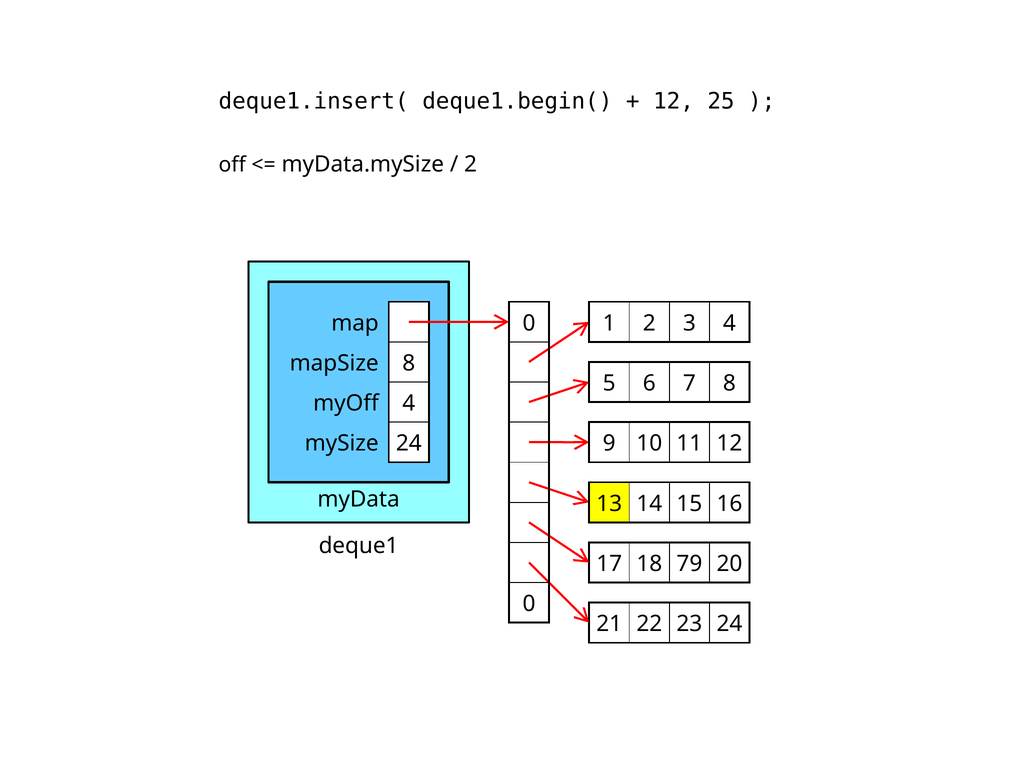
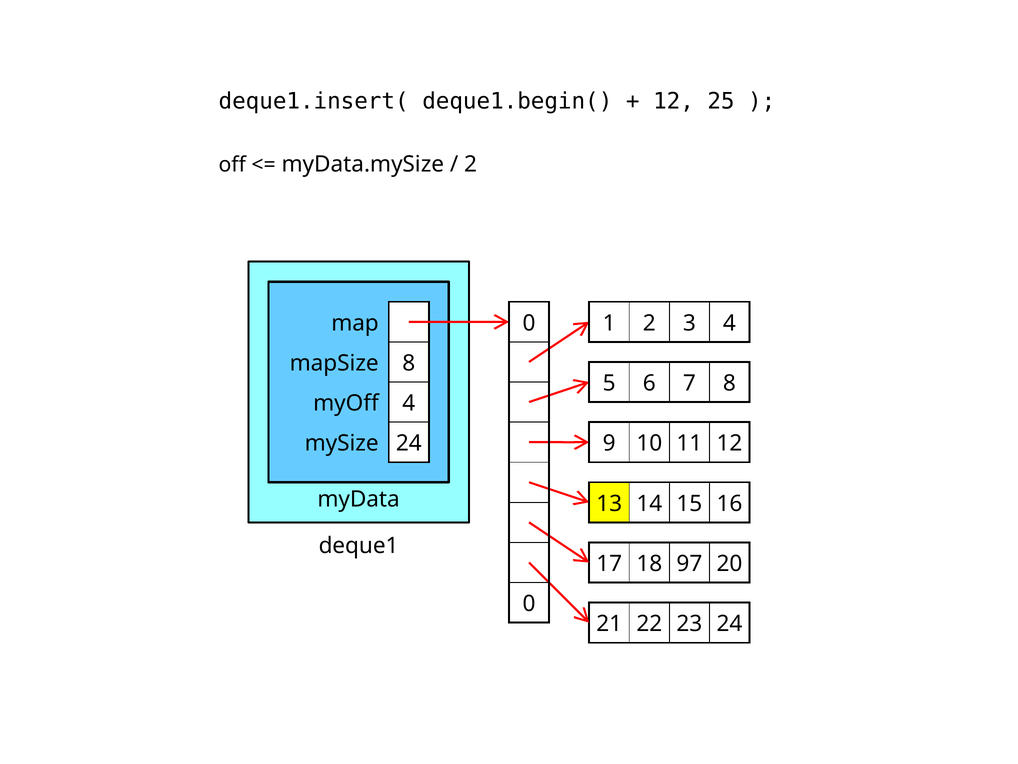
79: 79 -> 97 (689, 563)
